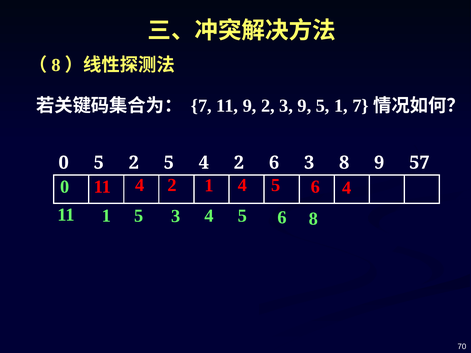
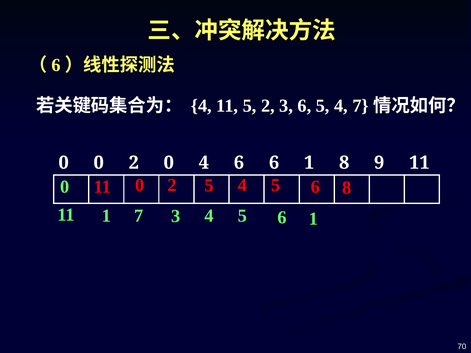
8: 8 -> 6 (56, 65)
7: 7 -> 4 (201, 106)
11 9: 9 -> 5 (250, 106)
3 9: 9 -> 6 (304, 106)
1: 1 -> 4 (341, 106)
0 5: 5 -> 0 (99, 163)
2 5: 5 -> 0 (169, 163)
4 2: 2 -> 6 (239, 163)
6 3: 3 -> 1 (309, 163)
9 57: 57 -> 11 (419, 163)
2 1: 1 -> 5 (209, 185)
11 4: 4 -> 0 (140, 185)
4 4: 4 -> 8 (347, 188)
1 5: 5 -> 7 (139, 216)
4 8: 8 -> 1 (313, 219)
